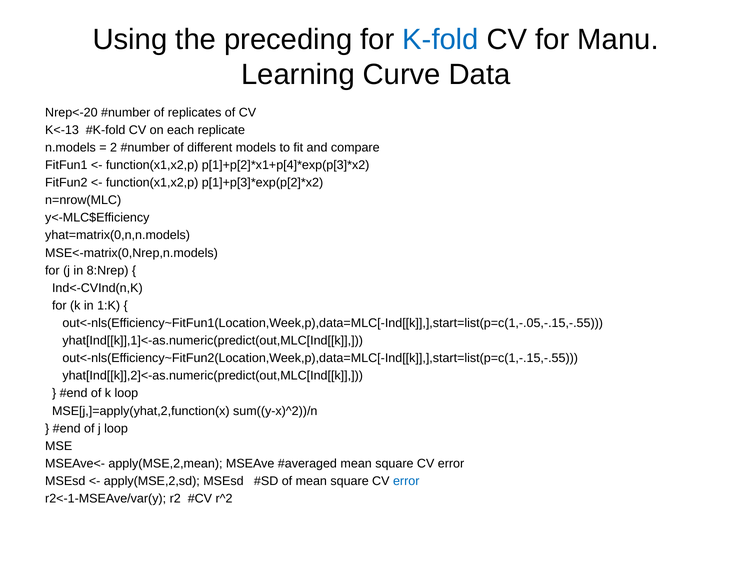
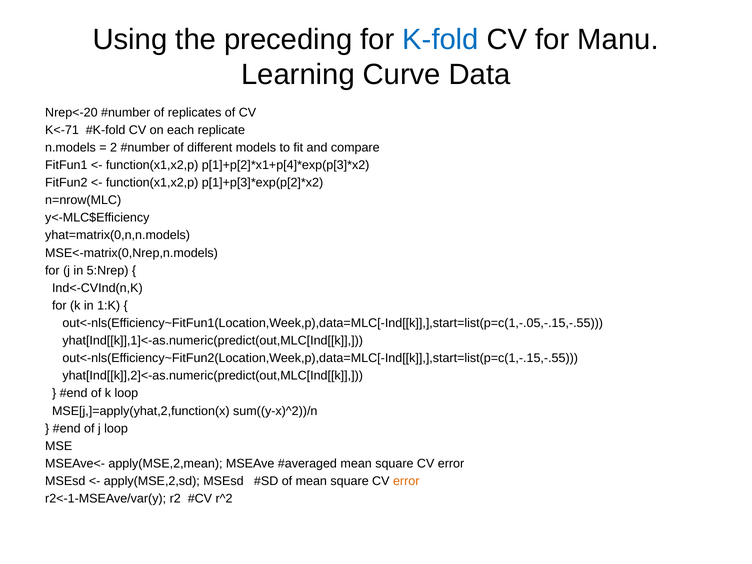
K<-13: K<-13 -> K<-71 (62, 130)
8:Nrep: 8:Nrep -> 5:Nrep (108, 270)
error colour: blue -> orange (406, 481)
